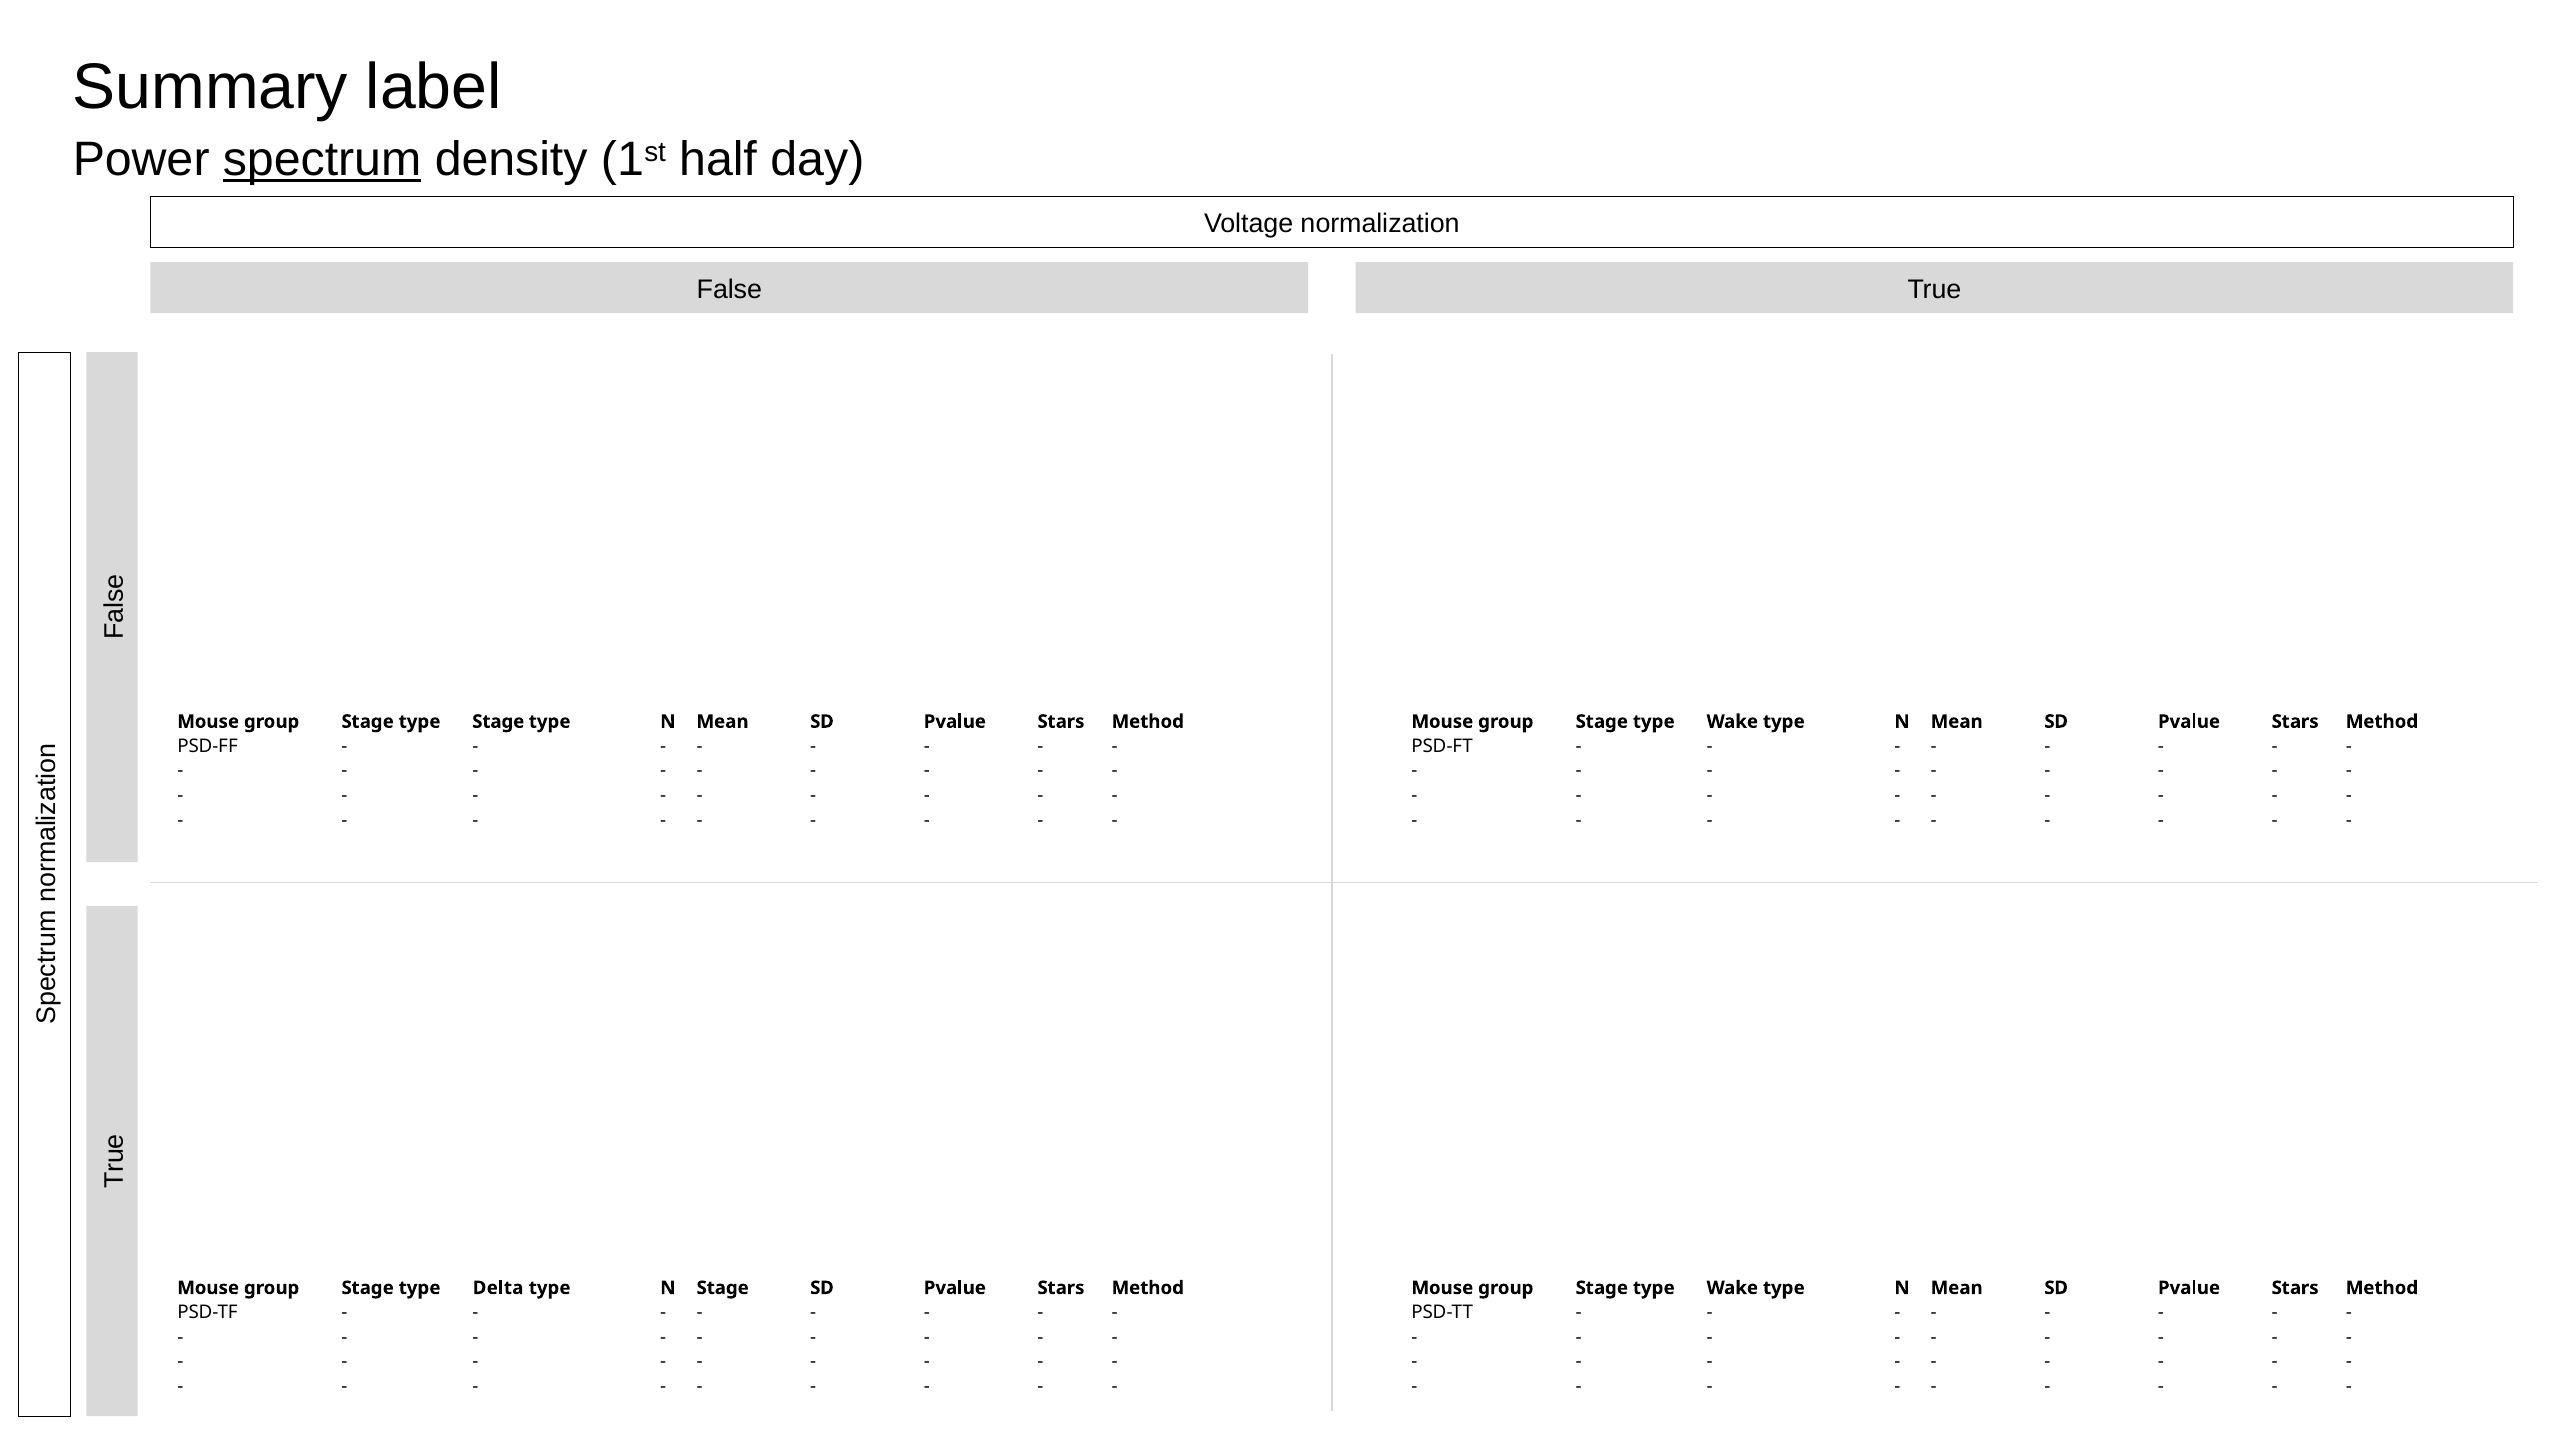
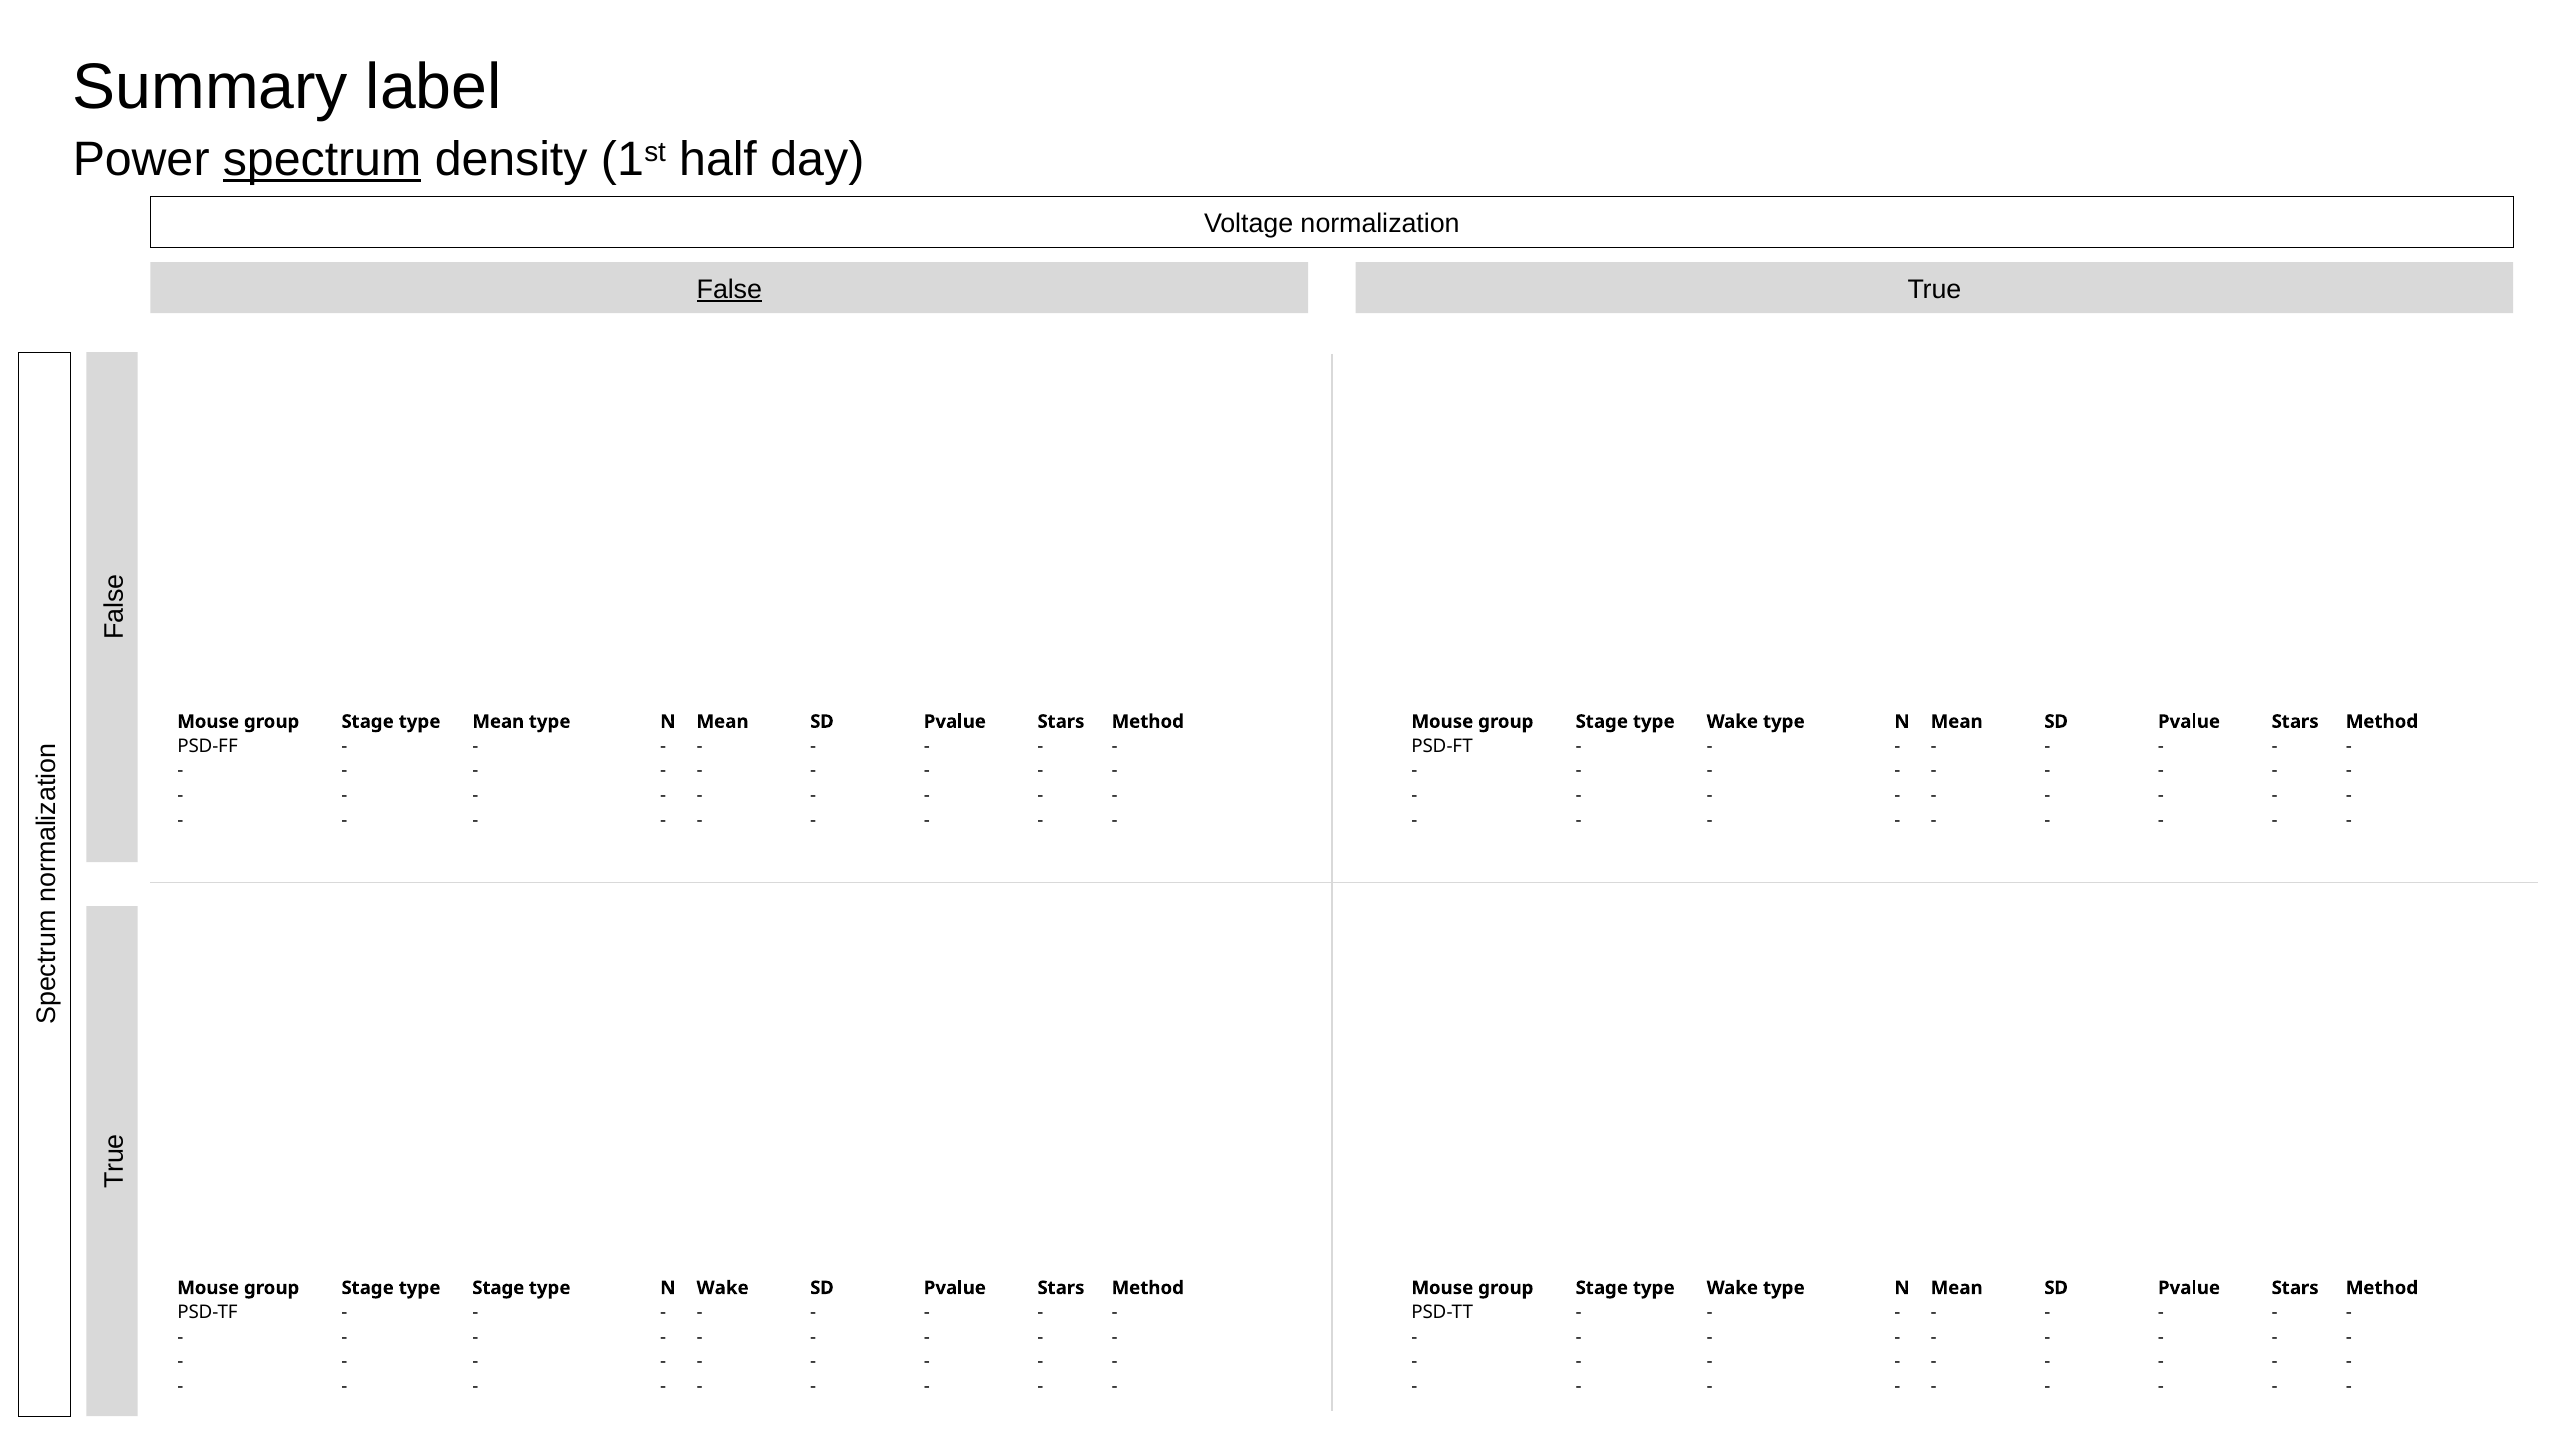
False underline: none -> present (729, 290)
type Stage: Stage -> Mean (498, 722)
type Delta: Delta -> Stage (498, 1288)
N Stage: Stage -> Wake (723, 1288)
